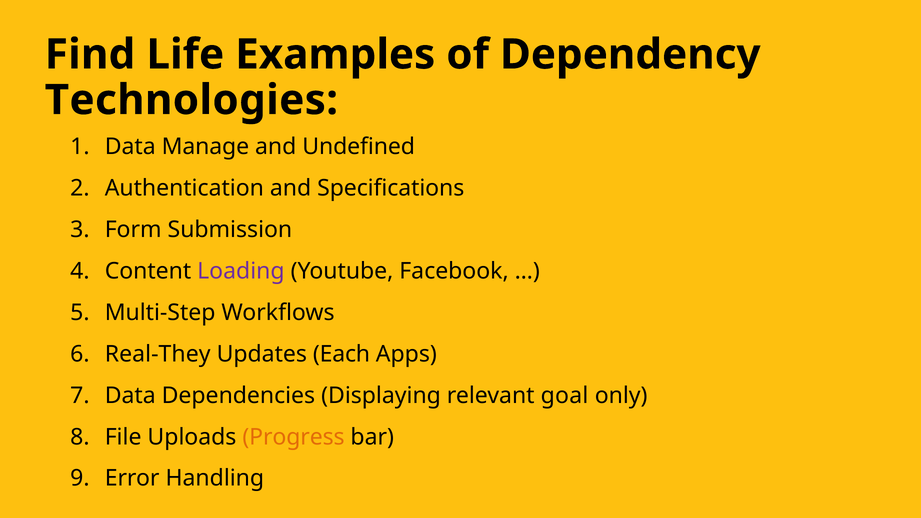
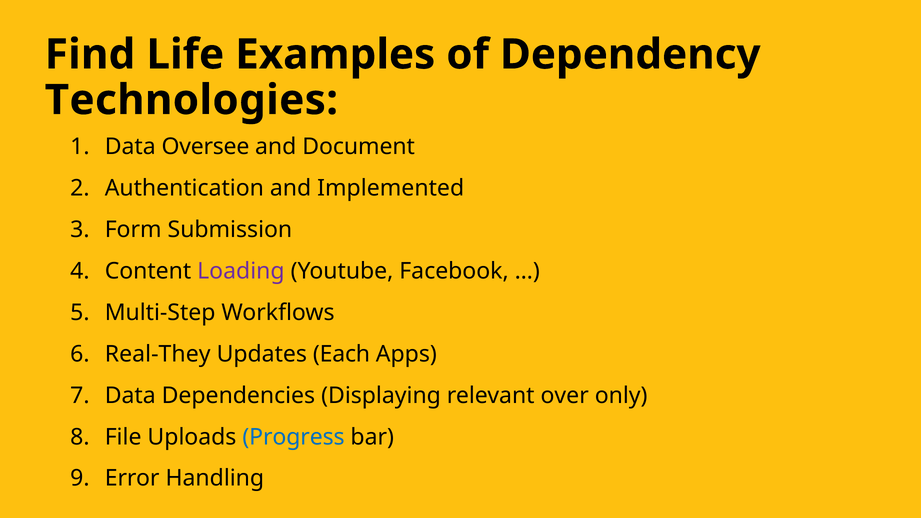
Manage: Manage -> Oversee (205, 147)
Undefined: Undefined -> Document (359, 147)
Specifications: Specifications -> Implemented (391, 188)
goal: goal -> over (565, 396)
Progress colour: orange -> blue (293, 437)
